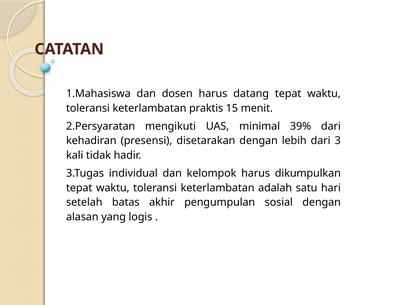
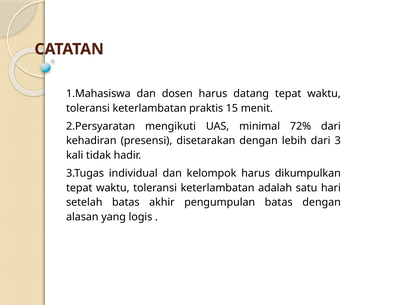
39%: 39% -> 72% (301, 126)
pengumpulan sosial: sosial -> batas (279, 202)
